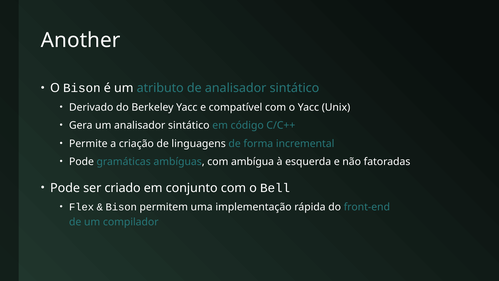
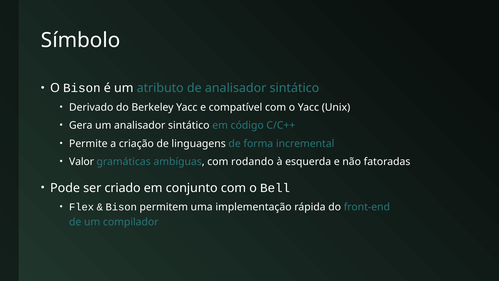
Another: Another -> Símbolo (81, 40)
Pode: Pode -> Valor (82, 162)
ambígua: ambígua -> rodando (252, 162)
